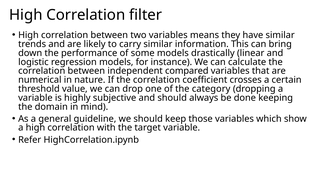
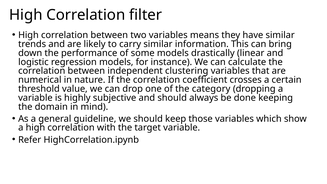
compared: compared -> clustering (187, 71)
